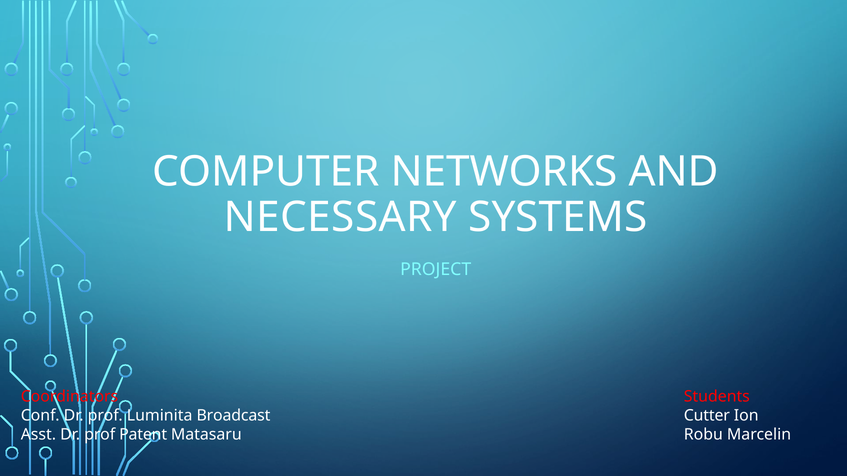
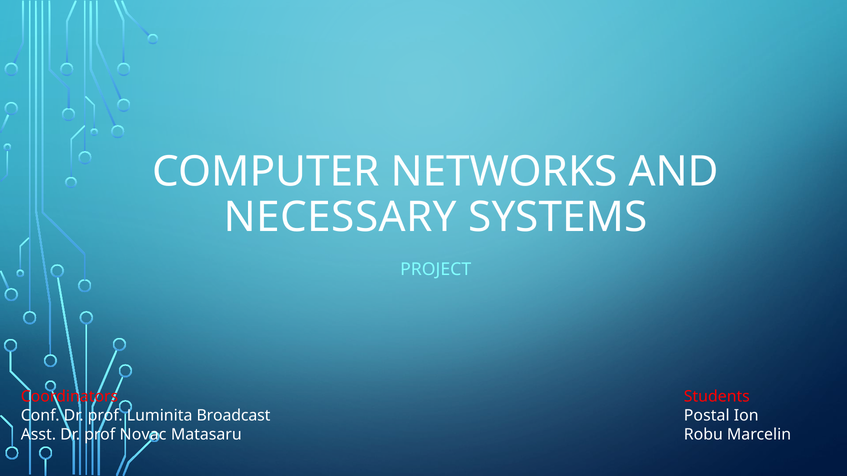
Cutter: Cutter -> Postal (707, 416)
Patent: Patent -> Novac (143, 435)
